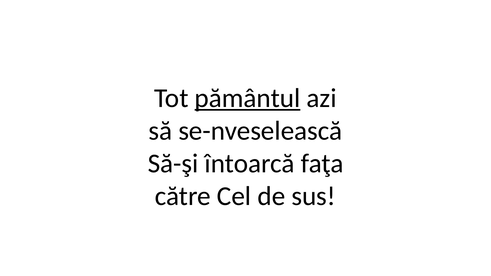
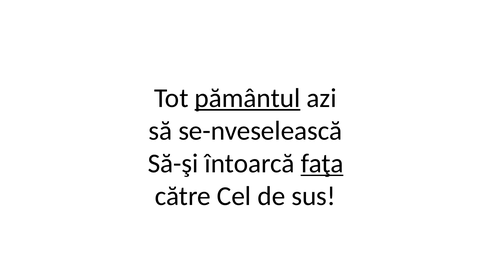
faţa underline: none -> present (322, 164)
